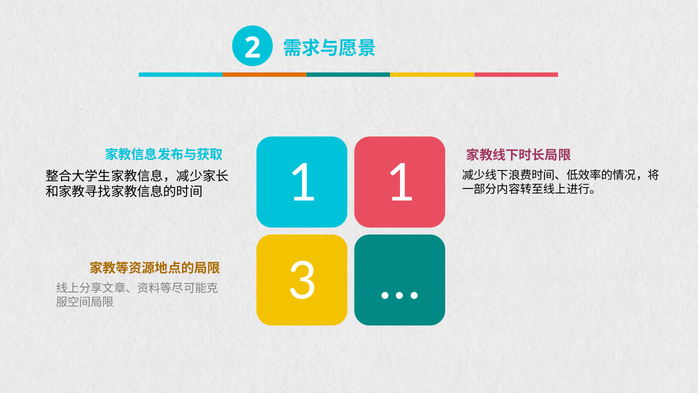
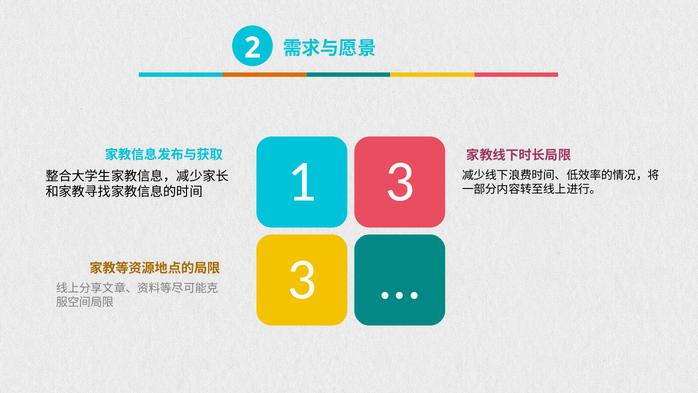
1 1: 1 -> 3 (400, 182)
